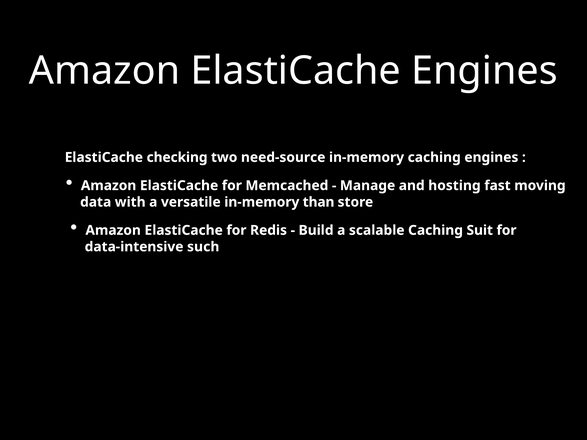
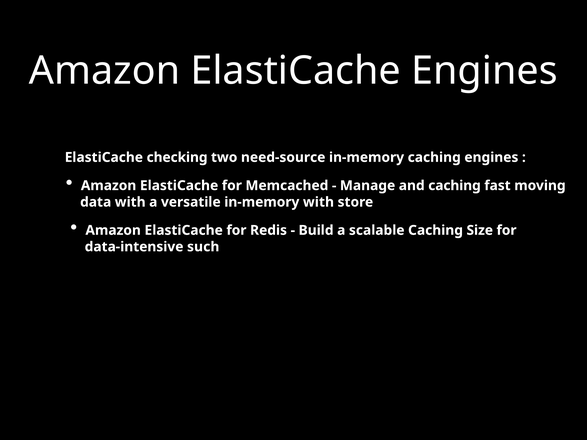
and hosting: hosting -> caching (455, 186)
in-memory than: than -> with (318, 202)
Suit: Suit -> Size (480, 230)
